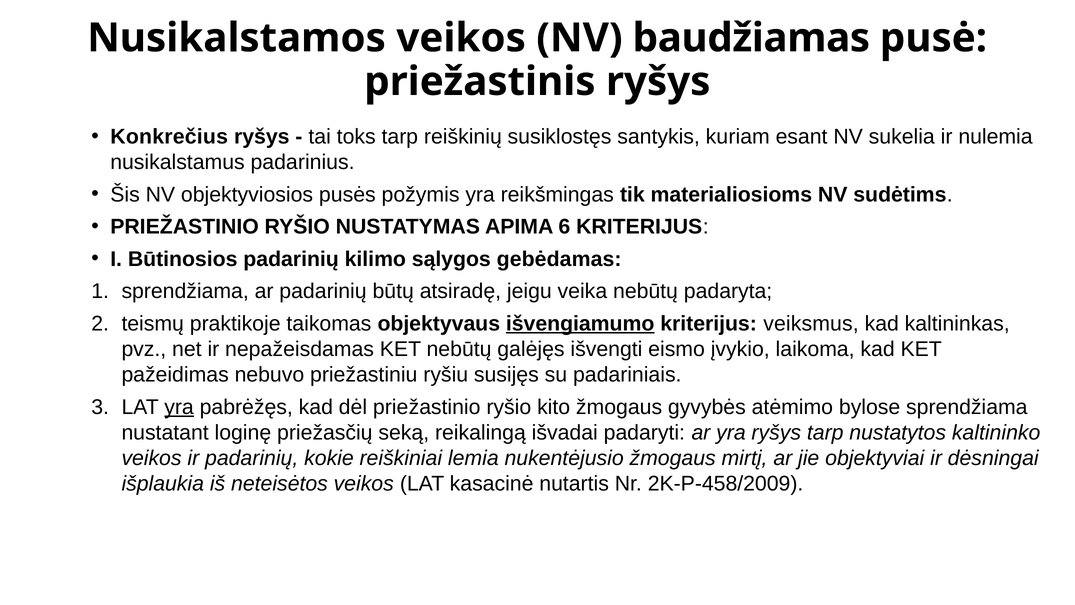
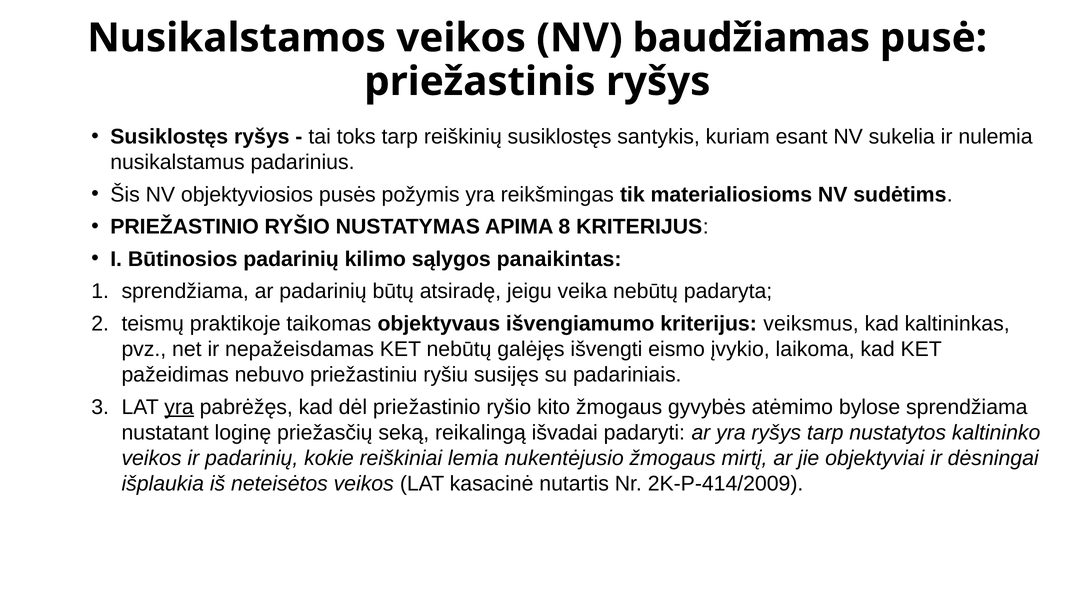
Konkrečius: Konkrečius -> Susiklostęs (169, 137)
6: 6 -> 8 (564, 227)
gebėdamas: gebėdamas -> panaikintas (559, 259)
išvengiamumo underline: present -> none (580, 324)
2K-P-458/2009: 2K-P-458/2009 -> 2K-P-414/2009 (726, 483)
